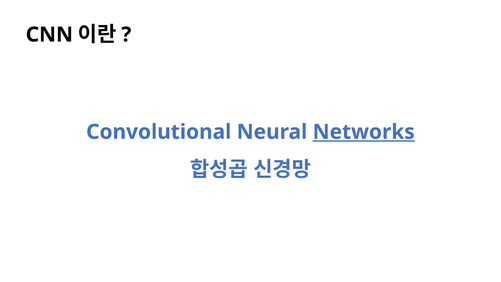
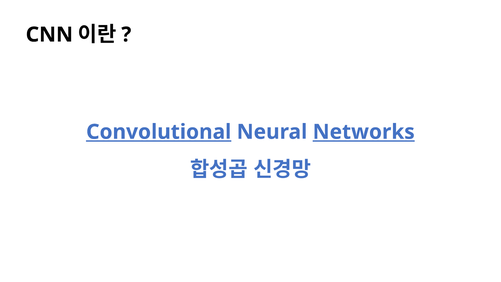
Convolutional underline: none -> present (159, 132)
